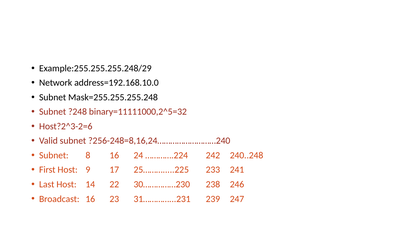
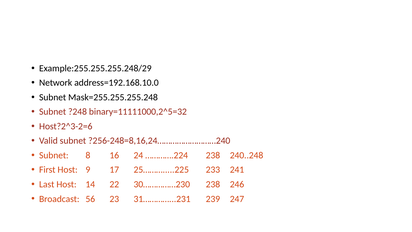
………….224 242: 242 -> 238 (213, 155)
Broadcast 16: 16 -> 56 (90, 199)
